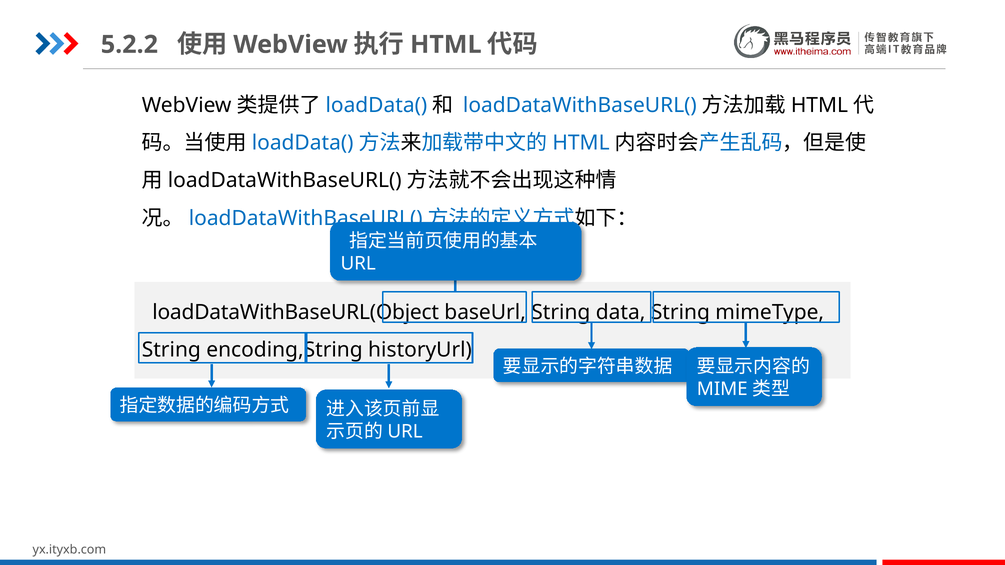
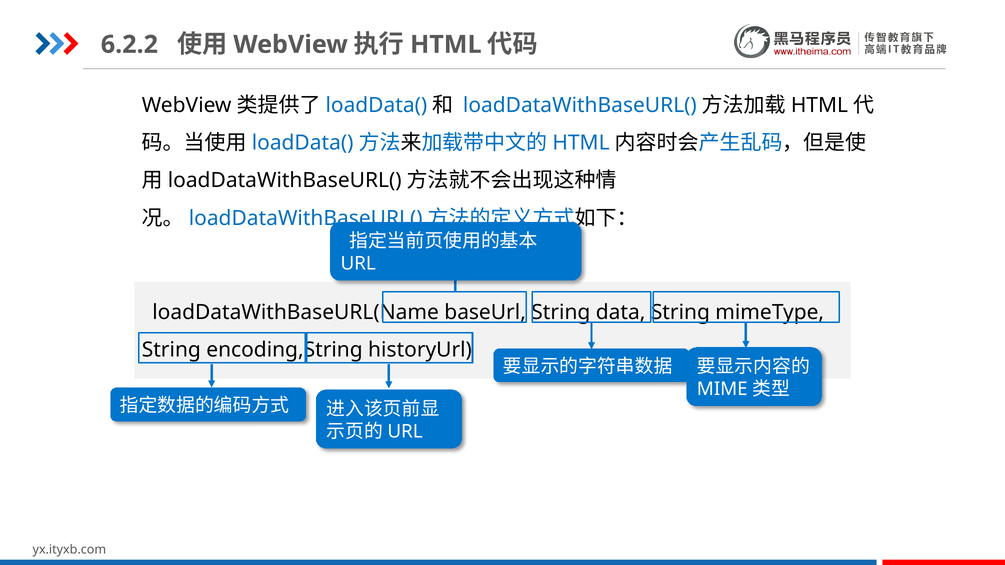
5.2.2: 5.2.2 -> 6.2.2 (129, 45)
loadDataWithBaseURL(Object: loadDataWithBaseURL(Object -> loadDataWithBaseURL(Name (296, 313)
